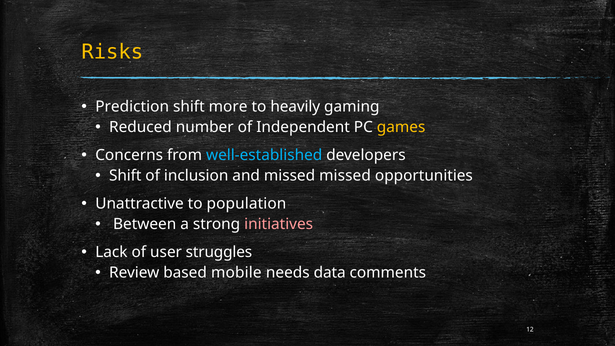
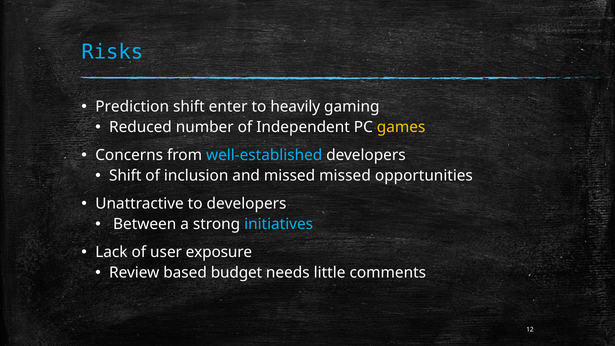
Risks colour: yellow -> light blue (112, 52)
more: more -> enter (228, 107)
to population: population -> developers (247, 204)
initiatives colour: pink -> light blue (279, 224)
struggles: struggles -> exposure (219, 252)
mobile: mobile -> budget (236, 273)
data: data -> little (330, 273)
